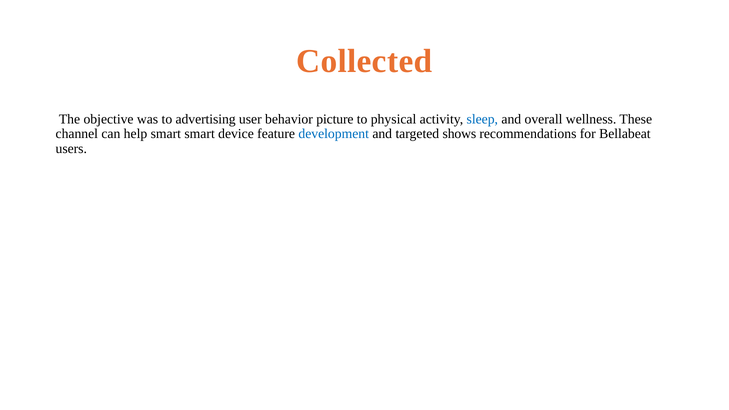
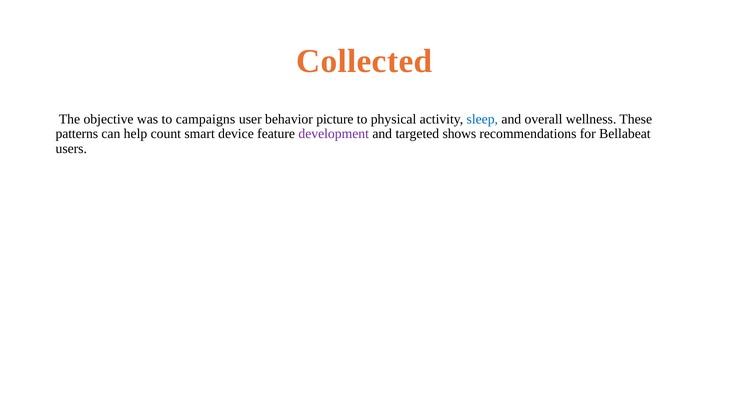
advertising: advertising -> campaigns (206, 119)
channel: channel -> patterns (77, 134)
help smart: smart -> count (166, 134)
development colour: blue -> purple (334, 134)
